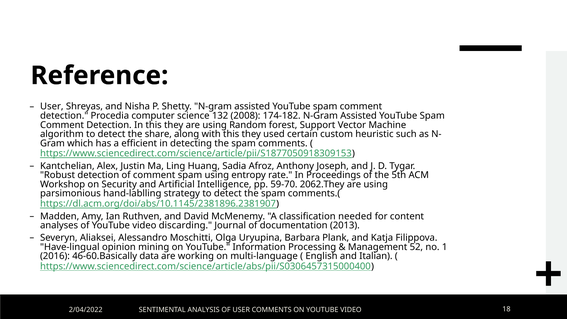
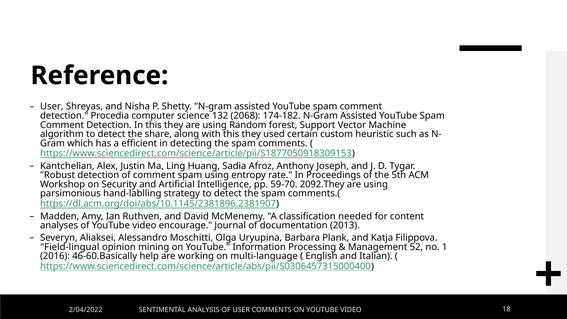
2008: 2008 -> 2068 (245, 116)
2062.They: 2062.They -> 2092.They (322, 184)
discarding: discarding -> encourage (185, 225)
Have-lingual: Have-lingual -> Field-lingual (70, 247)
data: data -> help (149, 256)
